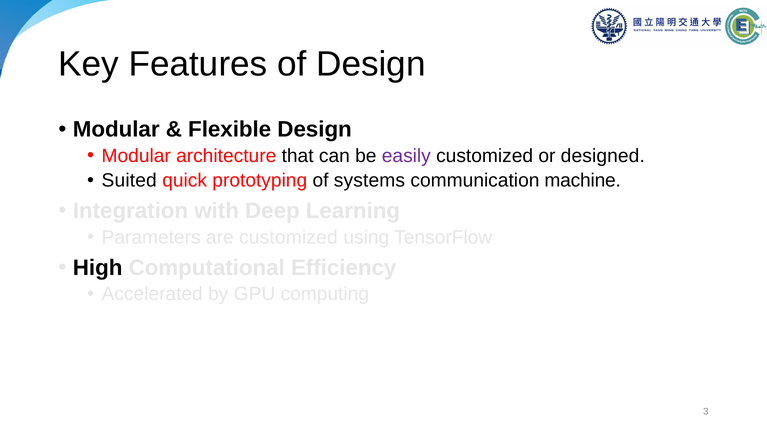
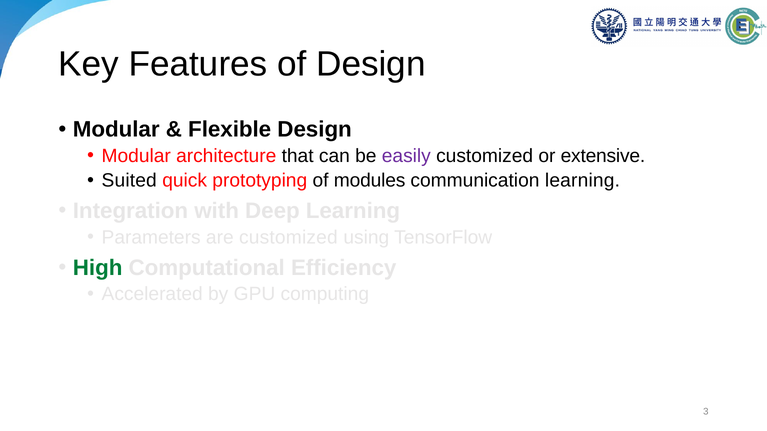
designed: designed -> extensive (603, 156)
systems: systems -> modules (370, 181)
communication machine: machine -> learning (582, 181)
High colour: black -> green (98, 268)
